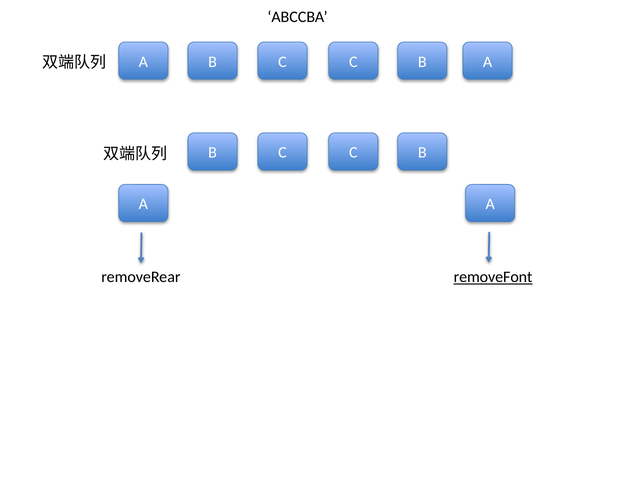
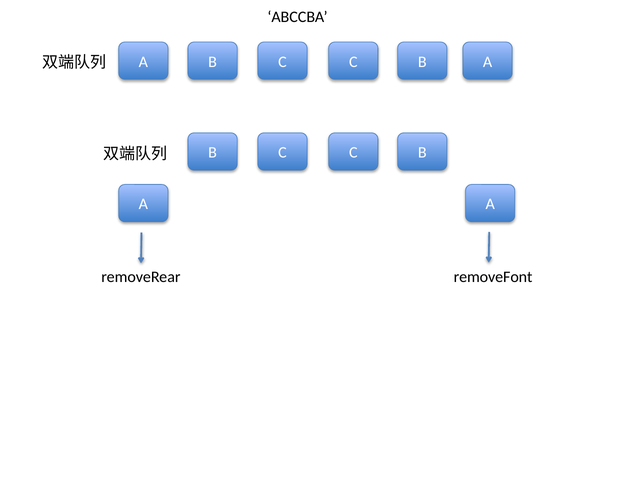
removeFont underline: present -> none (493, 277)
